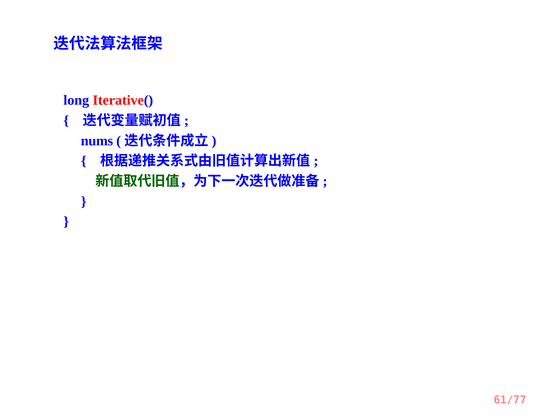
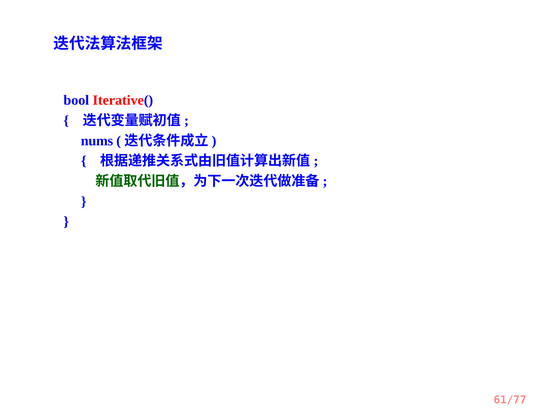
long: long -> bool (76, 100)
